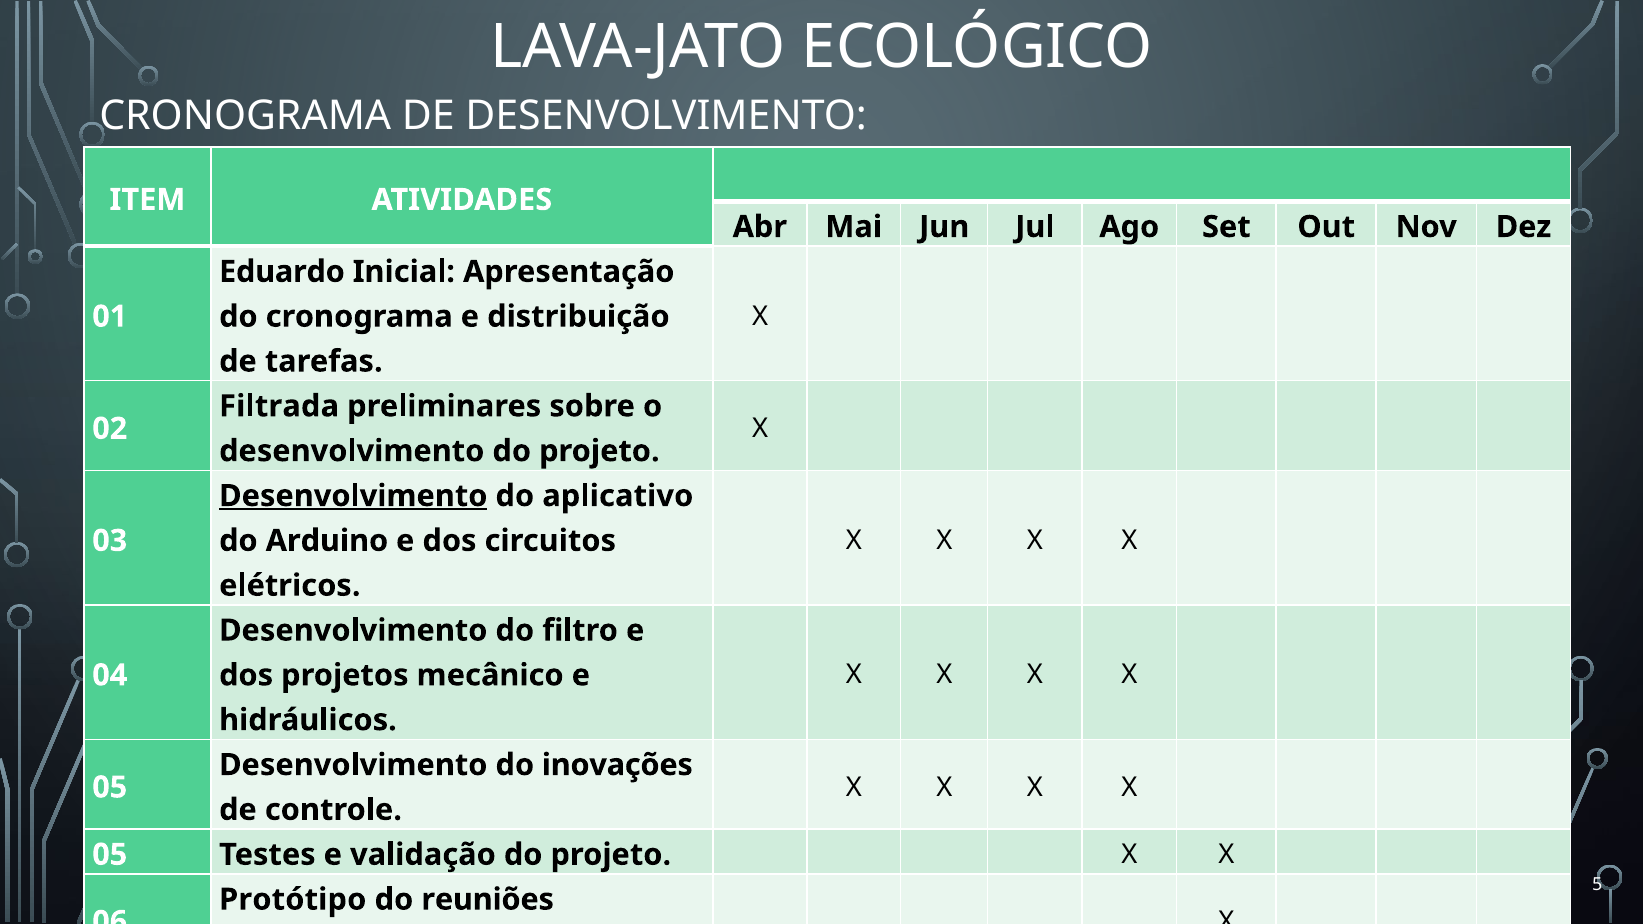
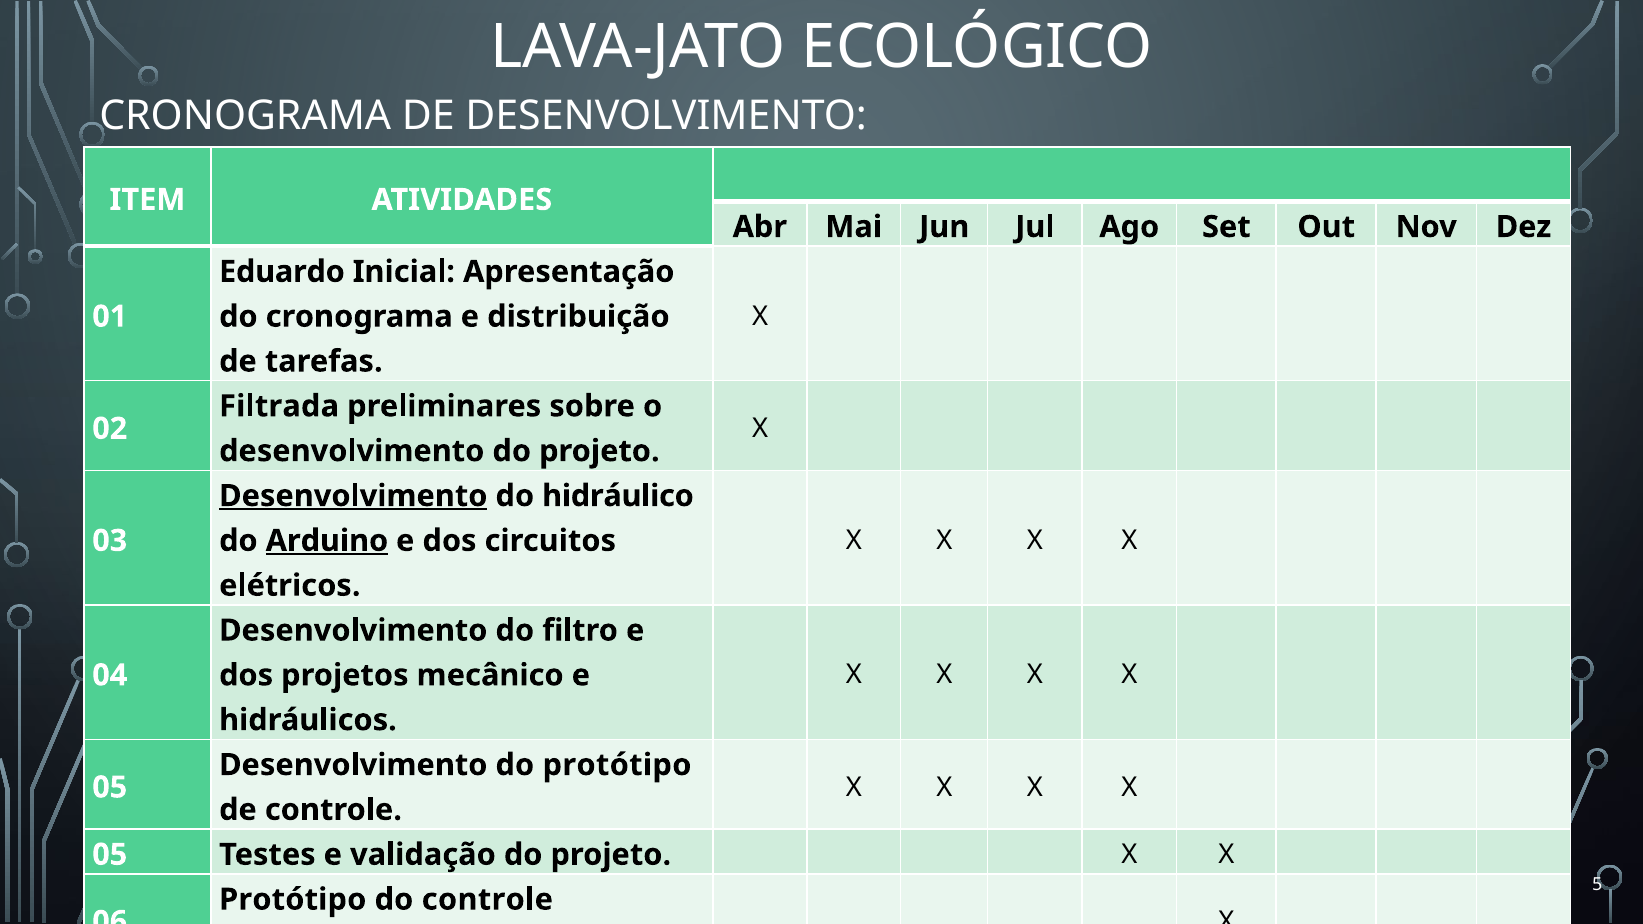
aplicativo: aplicativo -> hidráulico (618, 496)
Arduino underline: none -> present (327, 541)
do inovações: inovações -> protótipo (617, 765)
do reuniões: reuniões -> controle (487, 900)
